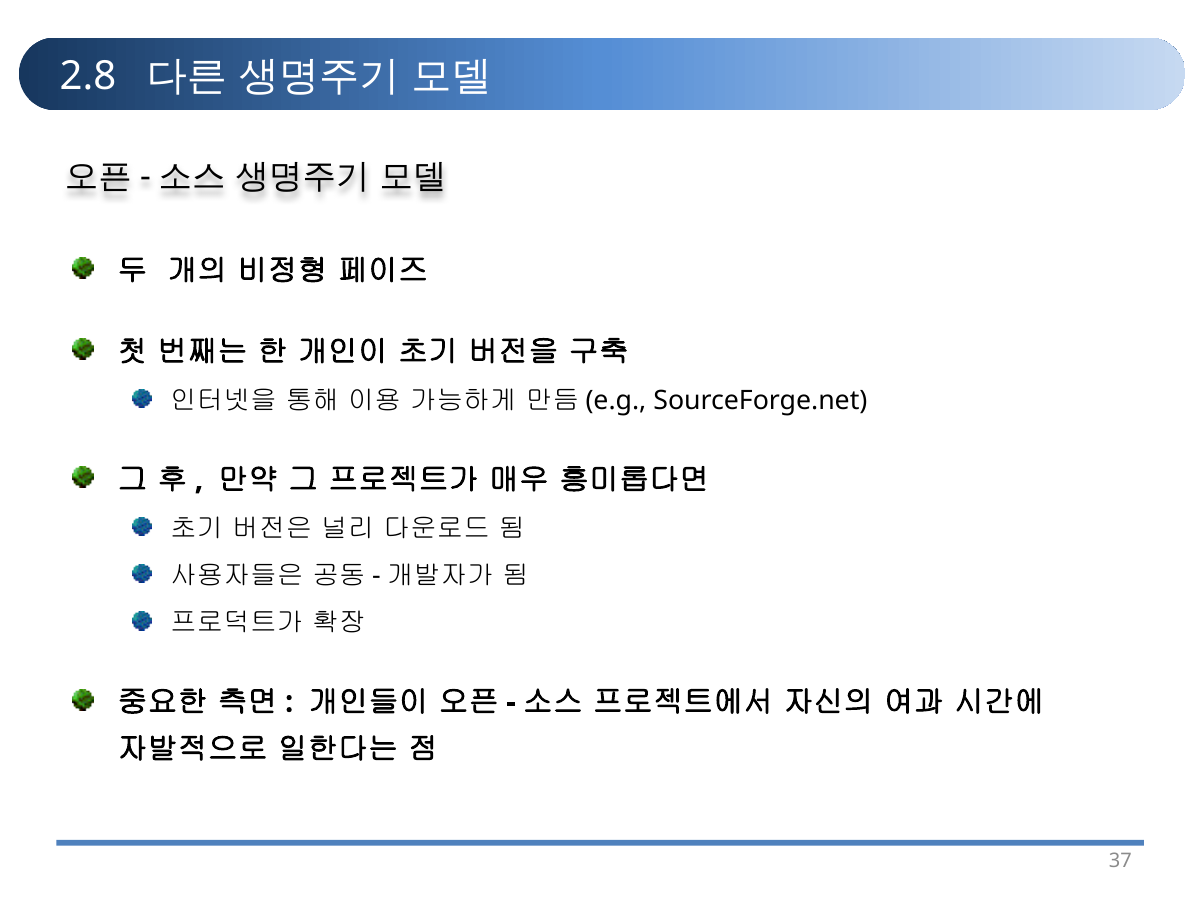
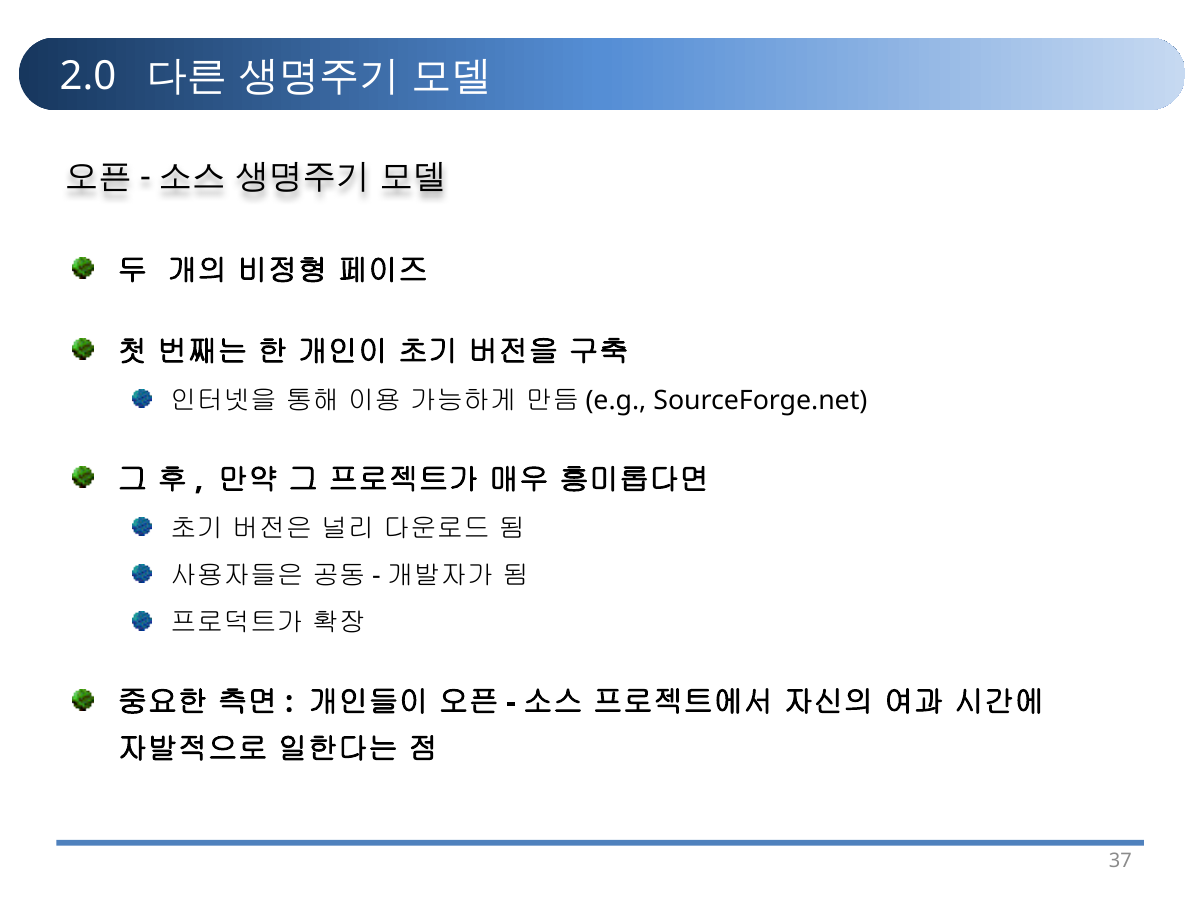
2.8: 2.8 -> 2.0 (88, 76)
